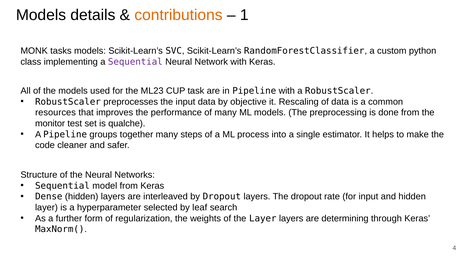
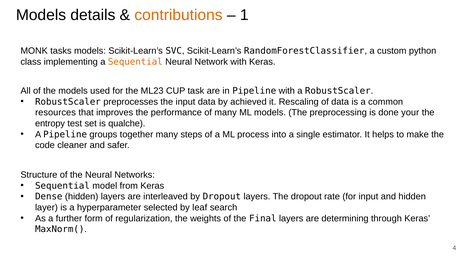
Sequential colour: purple -> orange (135, 62)
objective: objective -> achieved (248, 102)
done from: from -> your (410, 113)
monitor: monitor -> entropy (50, 124)
the Layer: Layer -> Final (263, 219)
